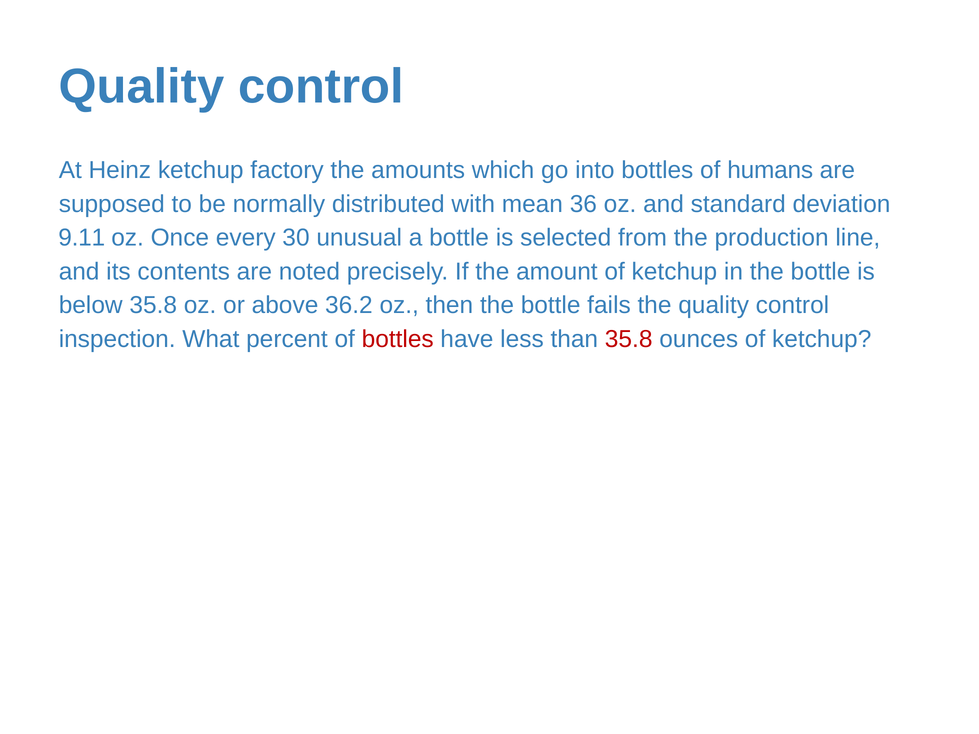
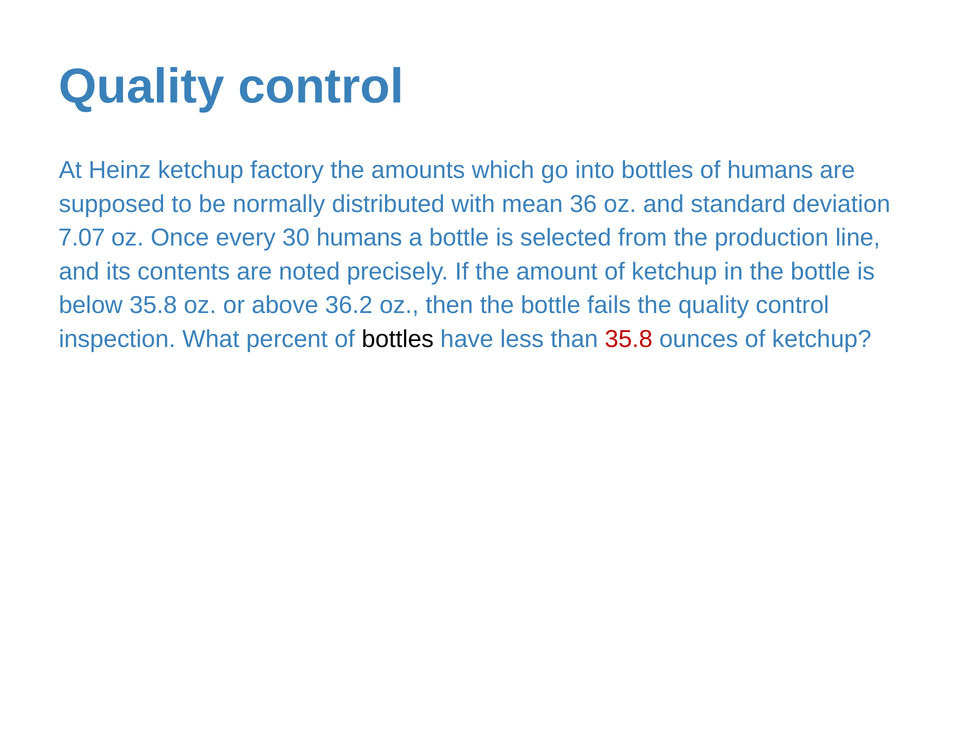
9.11: 9.11 -> 7.07 (82, 238)
30 unusual: unusual -> humans (359, 238)
bottles colour: red -> black (398, 339)
